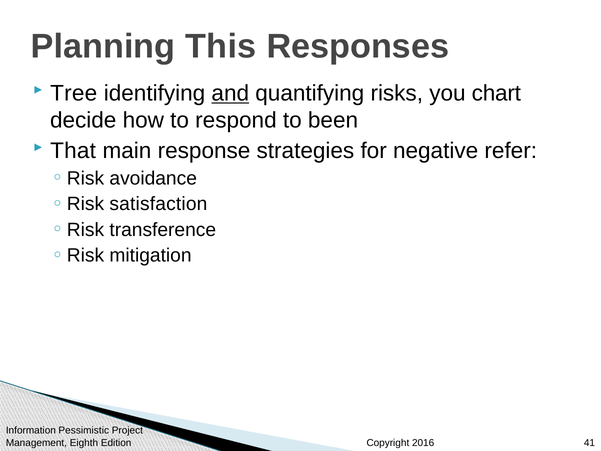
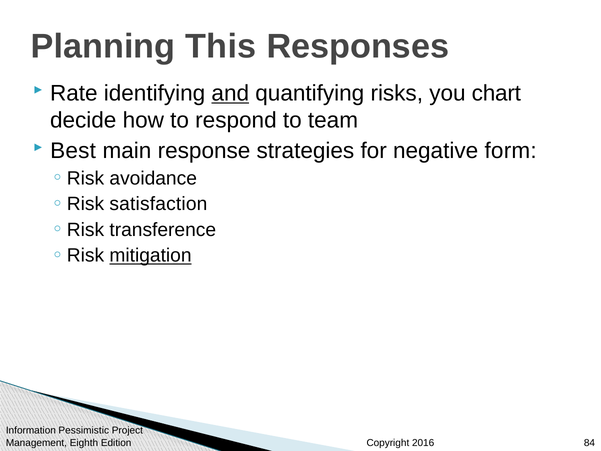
Tree: Tree -> Rate (74, 93)
been: been -> team (333, 120)
That: That -> Best (73, 151)
refer: refer -> form (511, 151)
mitigation underline: none -> present (150, 255)
41: 41 -> 84 (590, 442)
